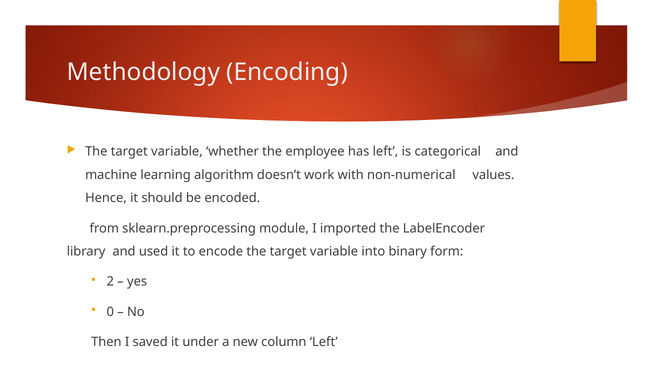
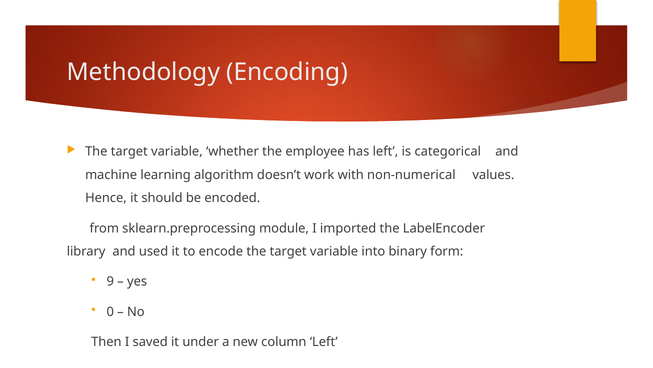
2: 2 -> 9 (110, 281)
